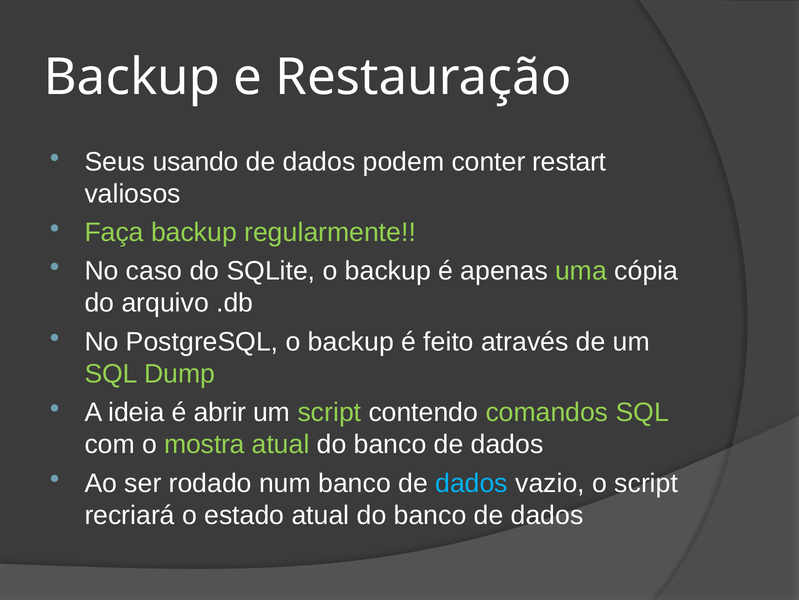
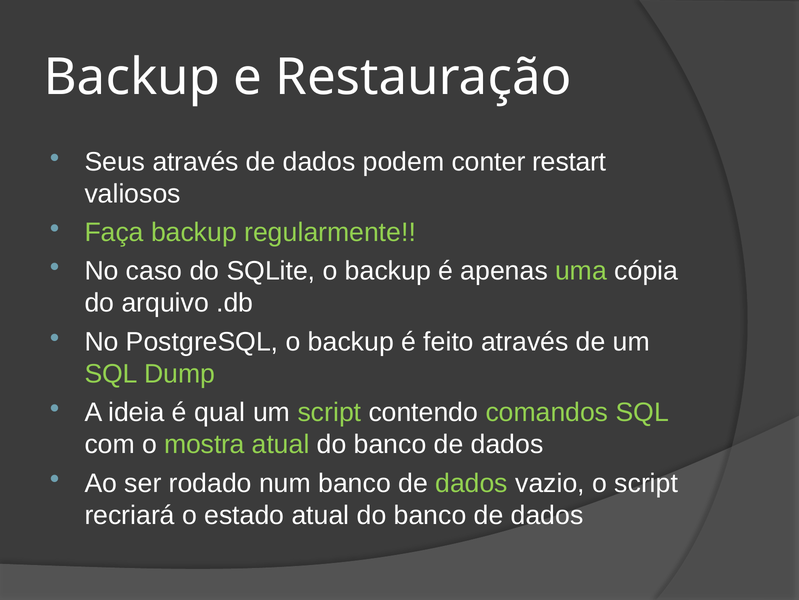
Seus usando: usando -> através (196, 162)
abrir: abrir -> qual (220, 412)
dados colour: light blue -> light green (472, 483)
